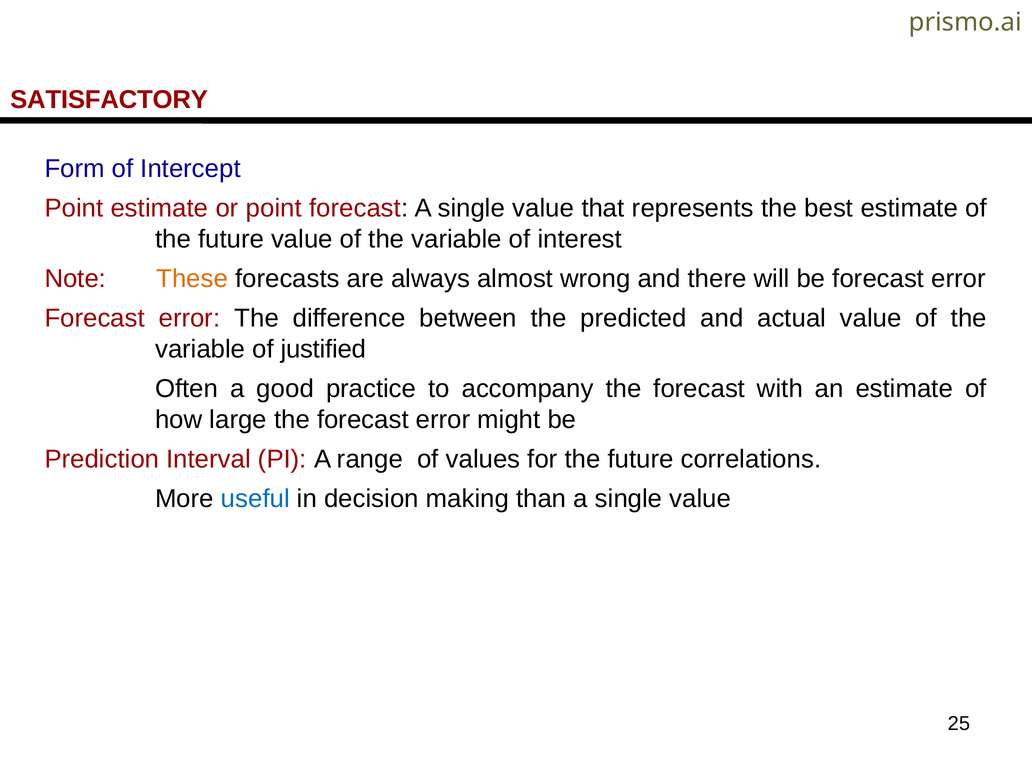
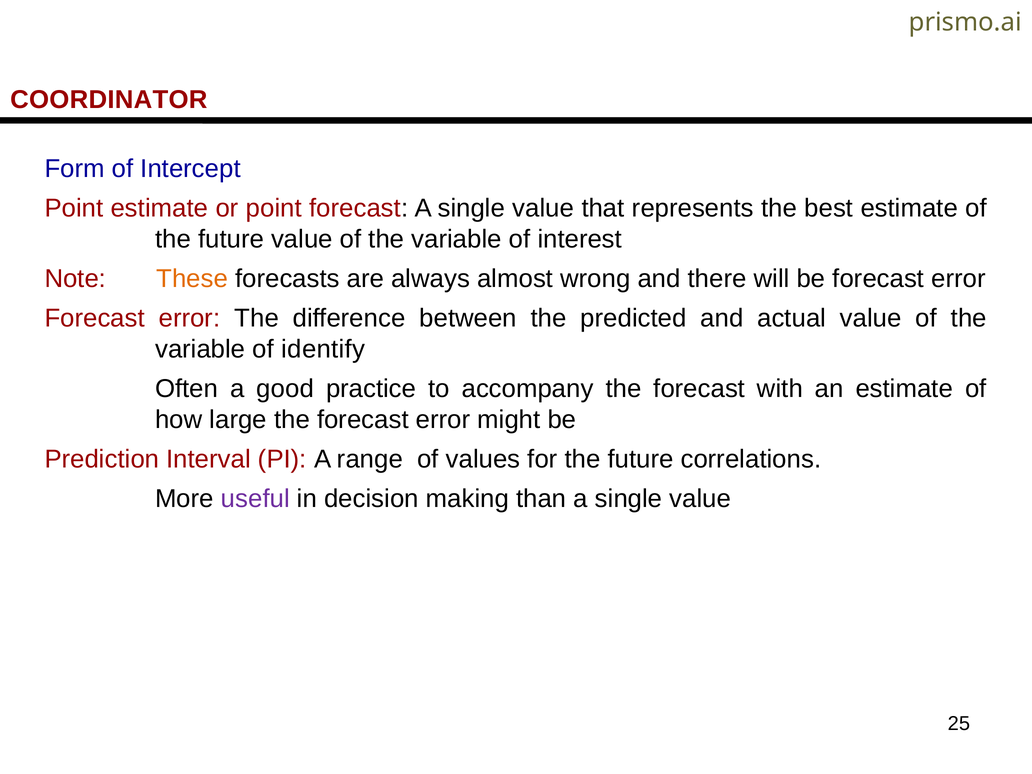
SATISFACTORY: SATISFACTORY -> COORDINATOR (109, 100)
justified: justified -> identify (323, 349)
useful colour: blue -> purple (255, 499)
